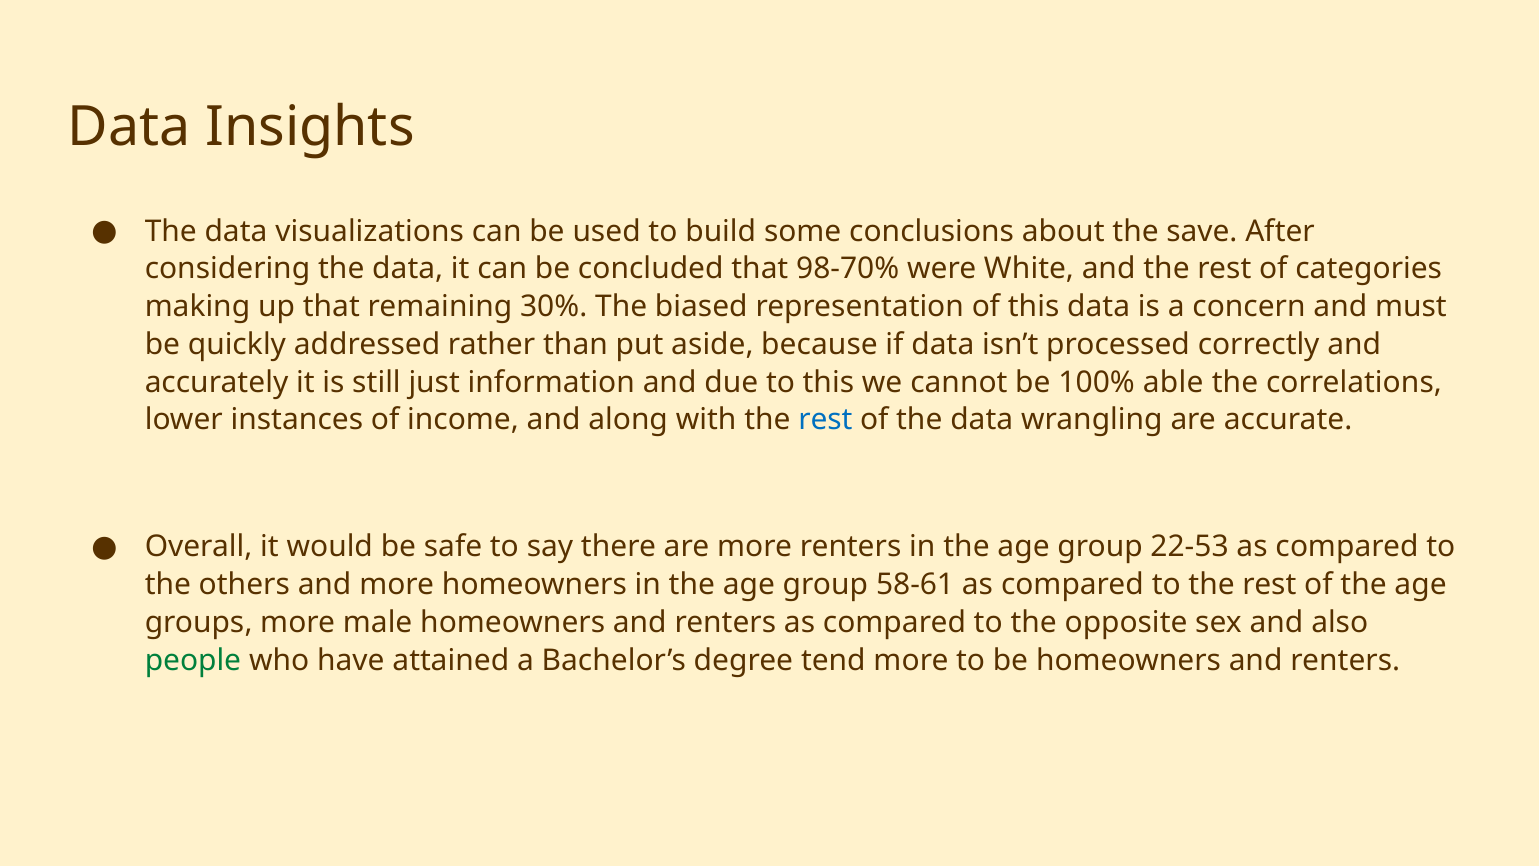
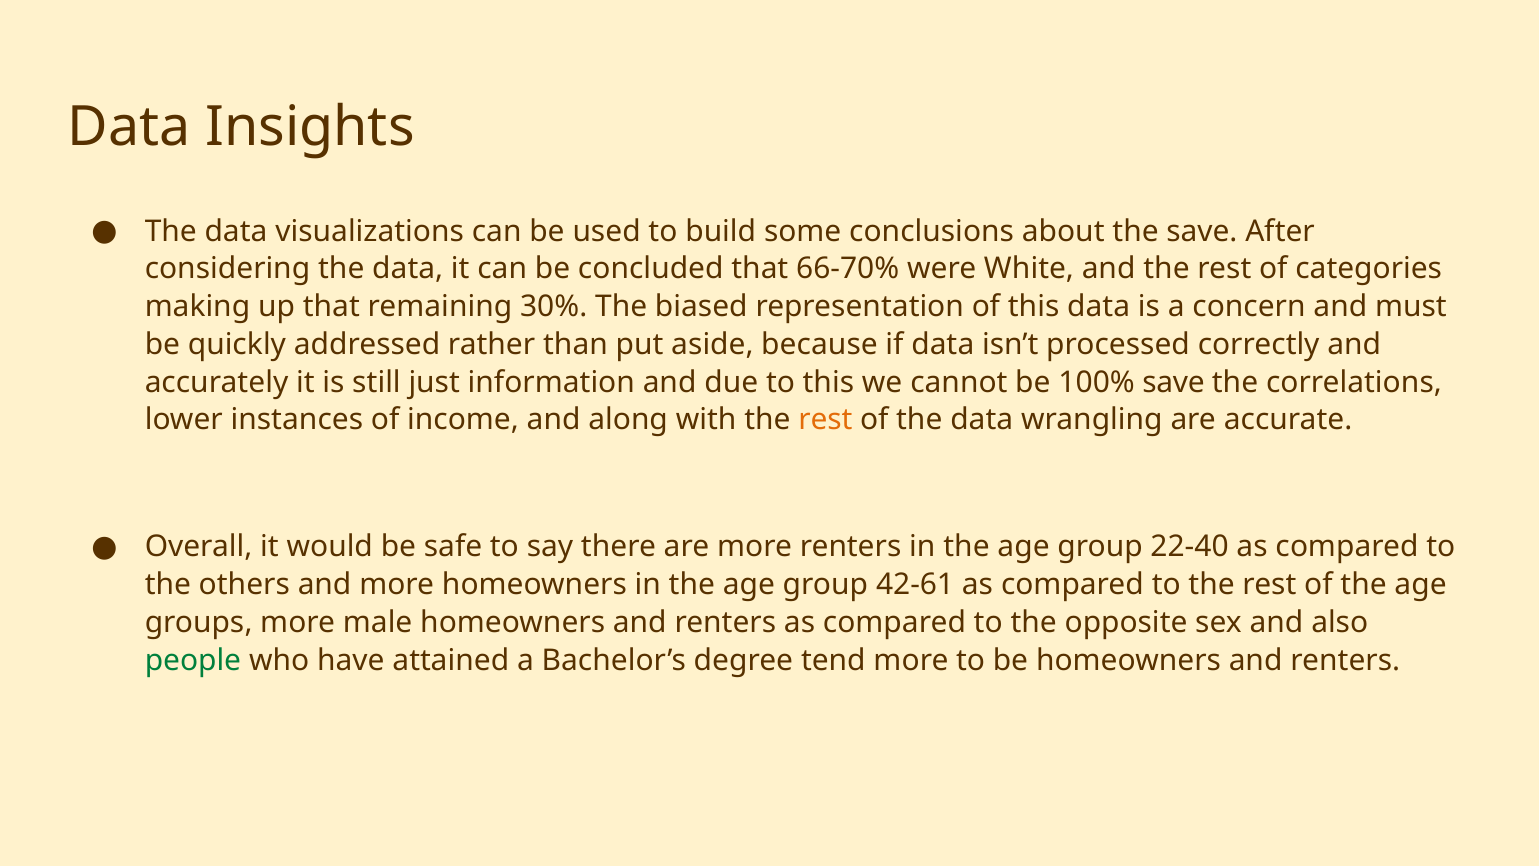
98-70%: 98-70% -> 66-70% (848, 269)
100% able: able -> save (1174, 382)
rest colour: blue -> orange (825, 420)
22-53: 22-53 -> 22-40 (1190, 547)
58-61: 58-61 -> 42-61 (915, 584)
